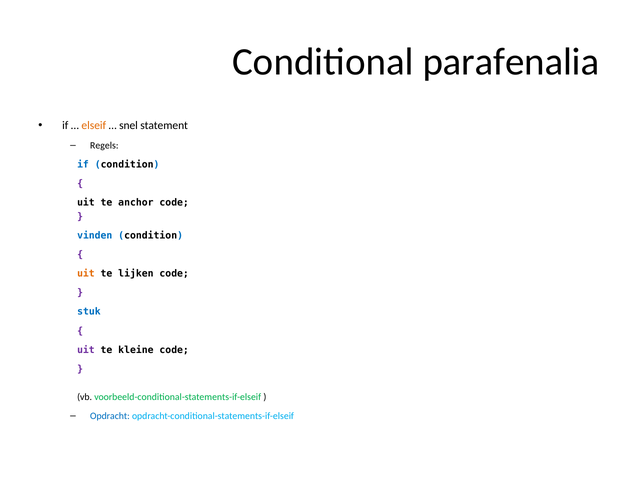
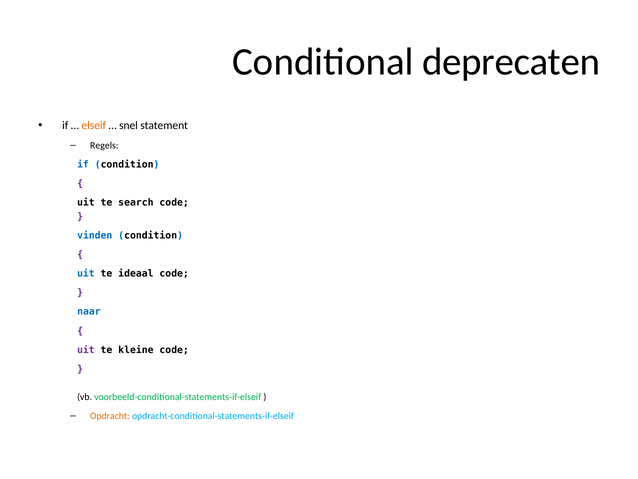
parafenalia: parafenalia -> deprecaten (511, 62)
anchor: anchor -> search (136, 202)
uit colour: orange -> blue (86, 273)
lijken: lijken -> ideaal (136, 273)
stuk: stuk -> naar (89, 311)
Opdracht colour: blue -> orange (110, 416)
